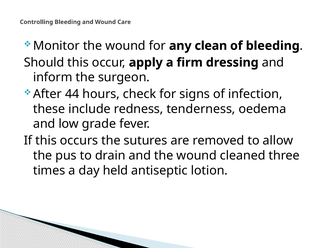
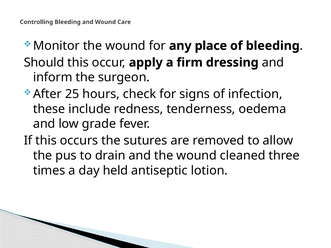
clean: clean -> place (211, 46)
44: 44 -> 25 (72, 94)
